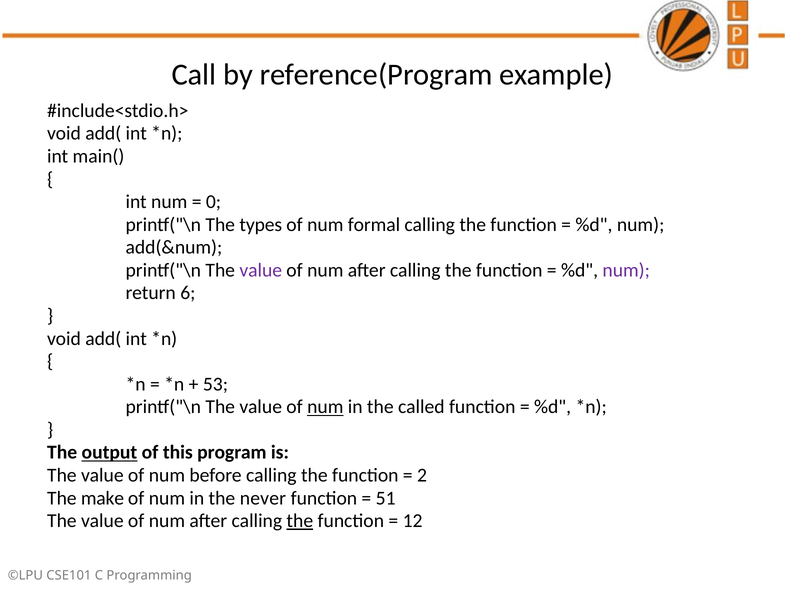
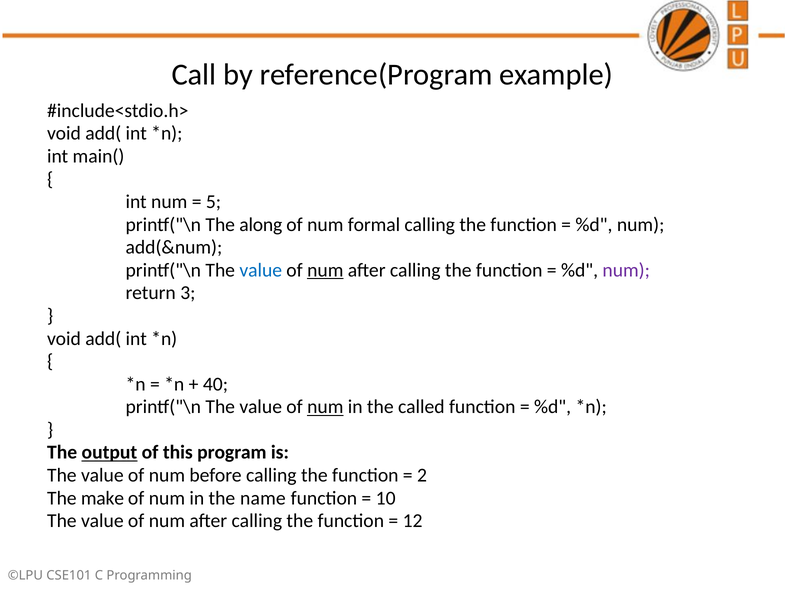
0: 0 -> 5 (214, 202)
types: types -> along (261, 225)
value colour: purple -> blue (261, 270)
num underline: none -> present (325, 270)
6: 6 -> 3 (188, 293)
53: 53 -> 40 (215, 384)
never: never -> name (263, 498)
51: 51 -> 10 (386, 498)
the underline: present -> none (300, 521)
